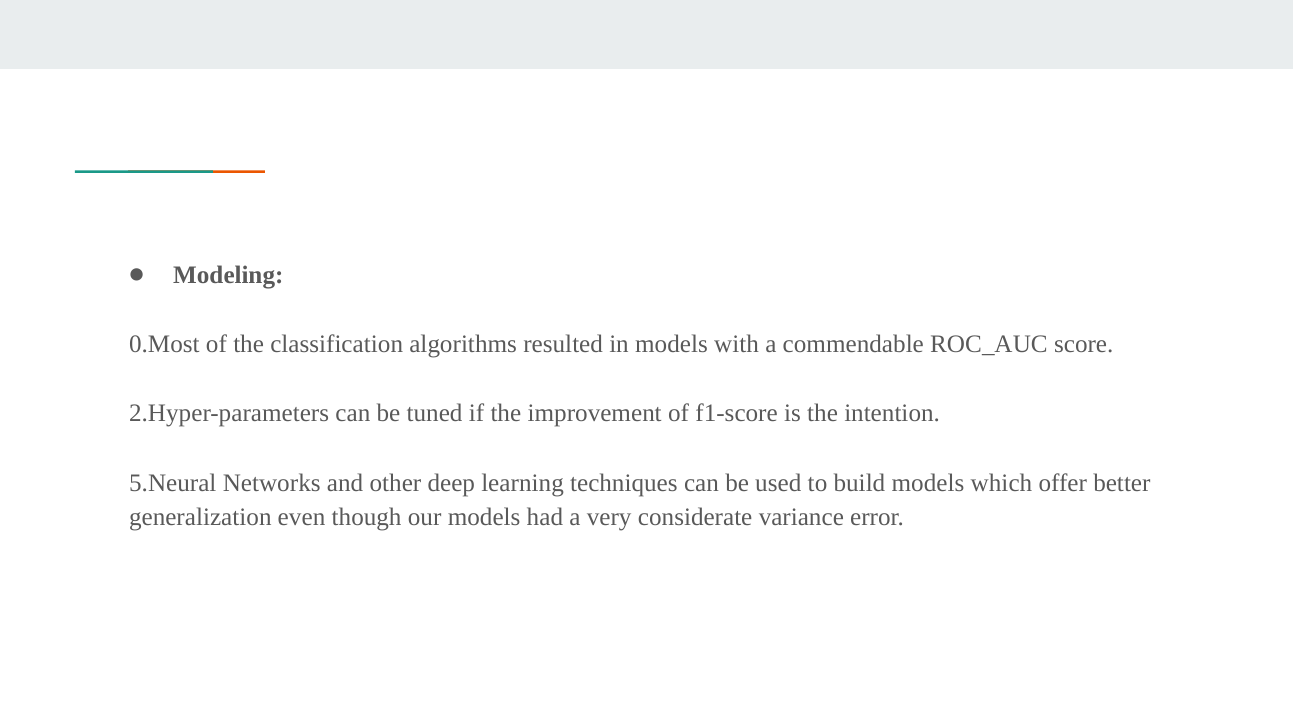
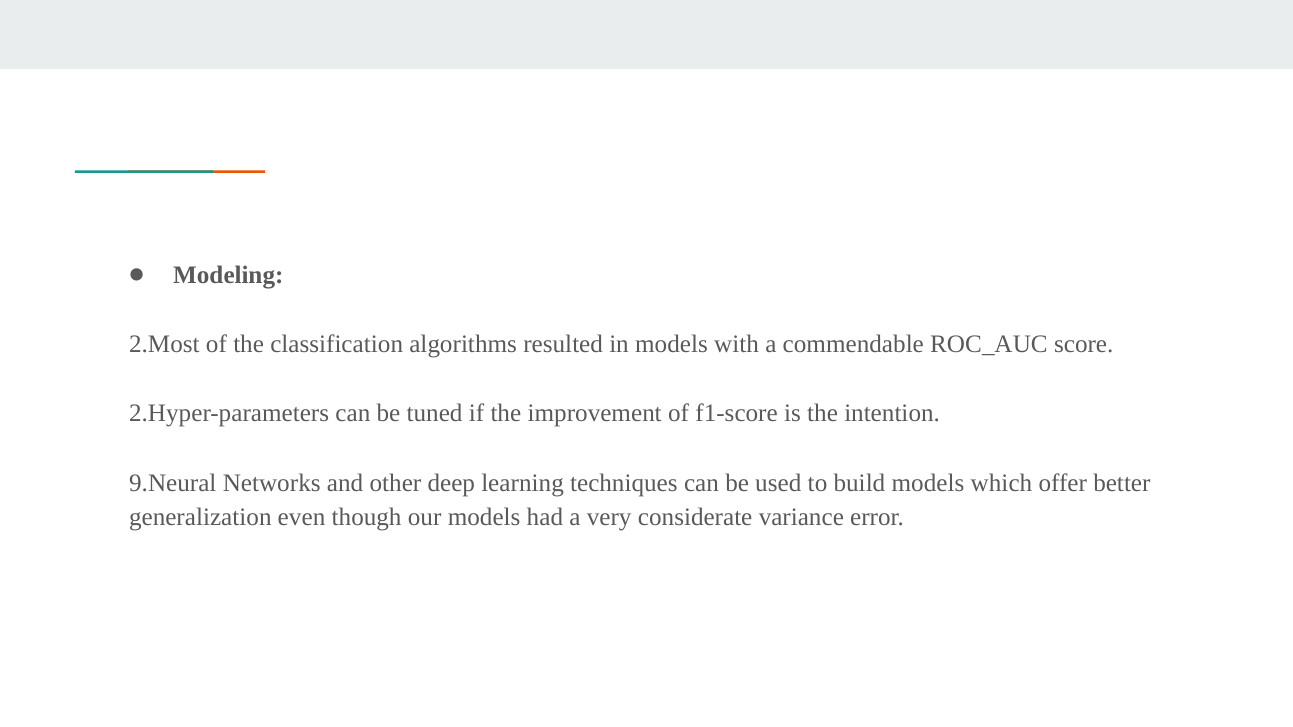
0.Most: 0.Most -> 2.Most (164, 344)
5.Neural: 5.Neural -> 9.Neural (173, 483)
